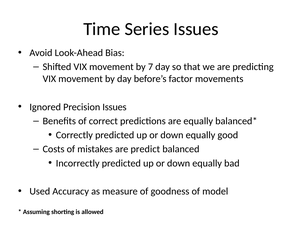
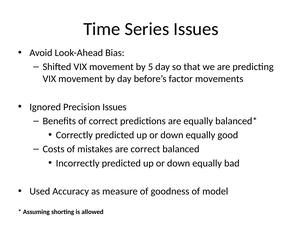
7: 7 -> 5 (150, 67)
are predict: predict -> correct (145, 149)
